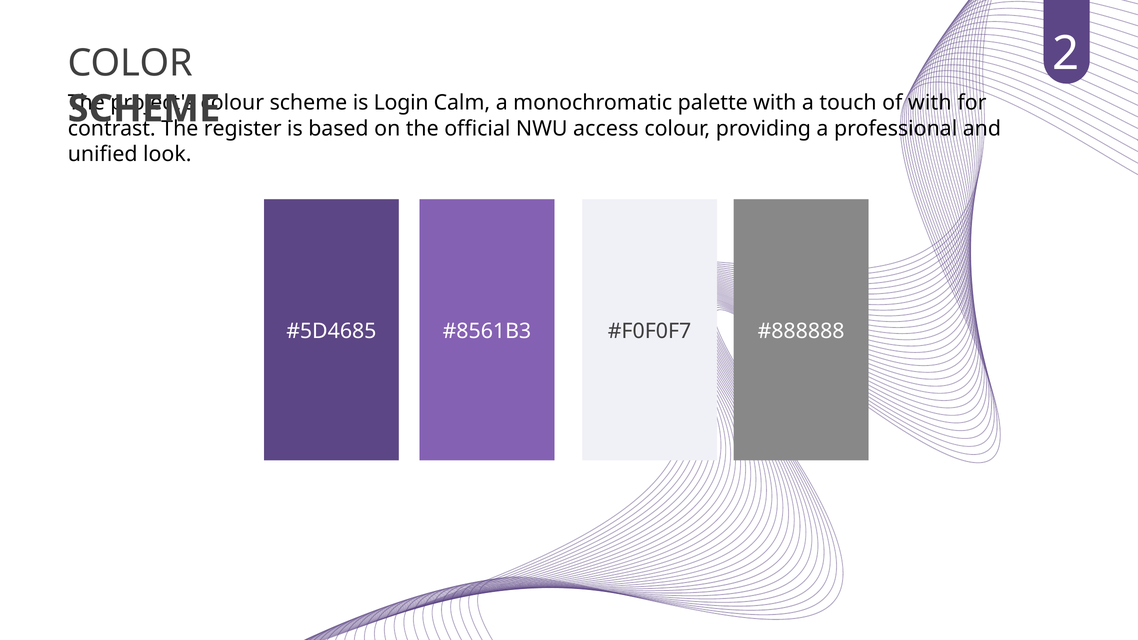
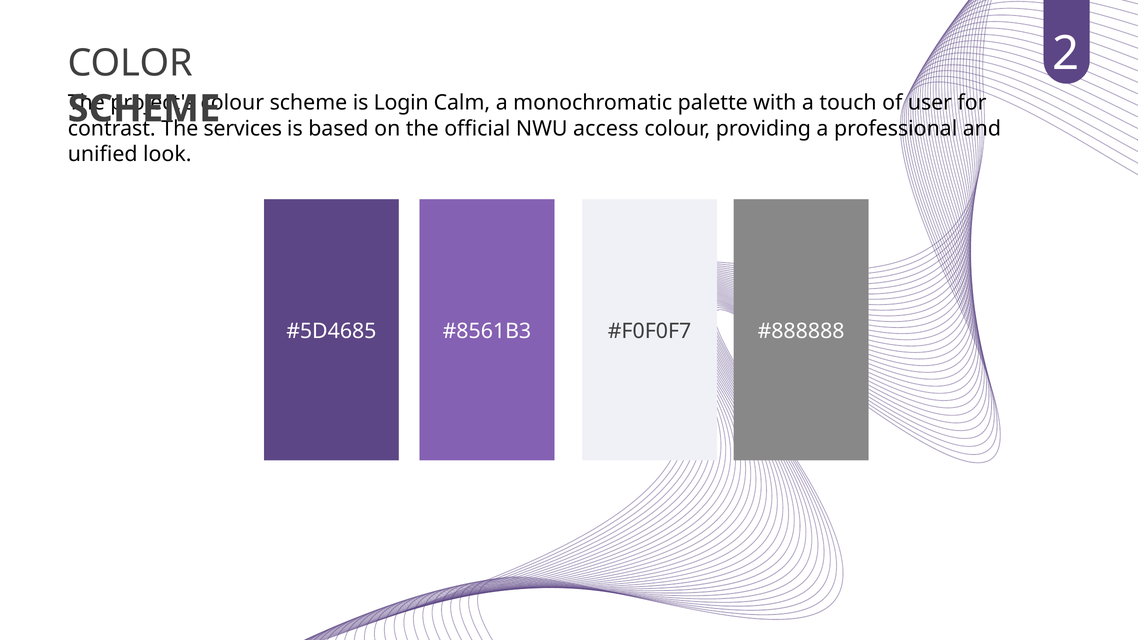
of with: with -> user (930, 103)
register: register -> services (243, 129)
